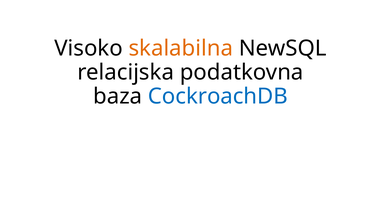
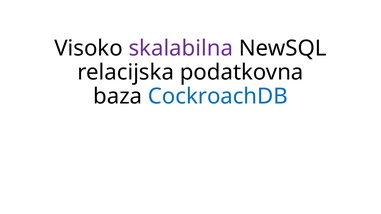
skalabilna colour: orange -> purple (181, 48)
